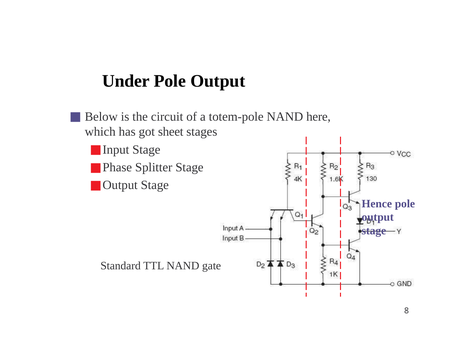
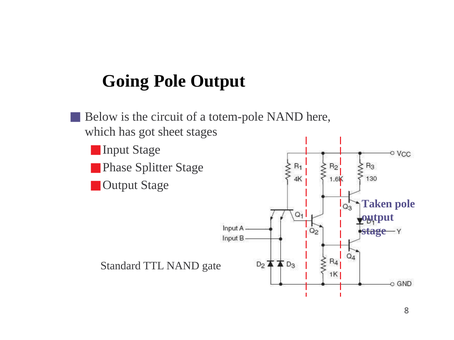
Under: Under -> Going (126, 81)
Hence: Hence -> Taken (377, 204)
